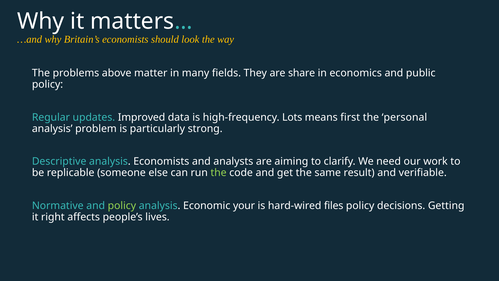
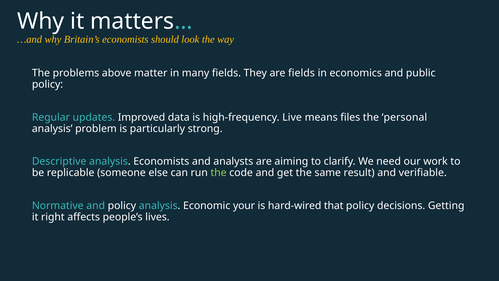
are share: share -> fields (302, 73)
Lots: Lots -> Live (292, 117)
first: first -> files (350, 117)
policy colour: light green -> white (122, 205)
files: files -> that (334, 205)
